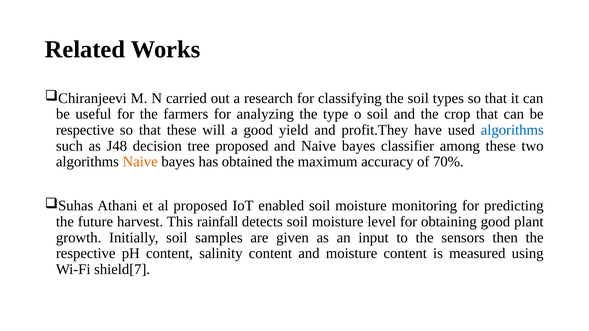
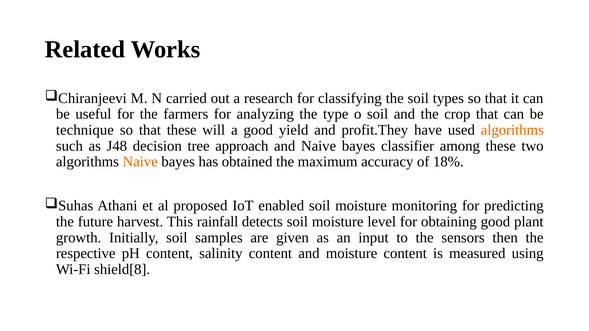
respective: respective -> technique (85, 130)
algorithms colour: blue -> orange (512, 130)
tree proposed: proposed -> approach (242, 146)
70%: 70% -> 18% (448, 162)
shield[7: shield[7 -> shield[8 (122, 270)
